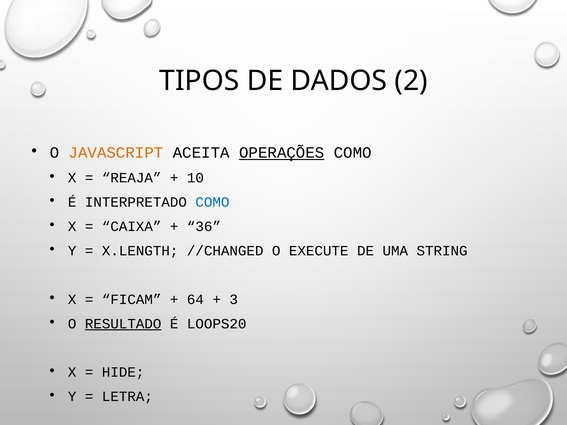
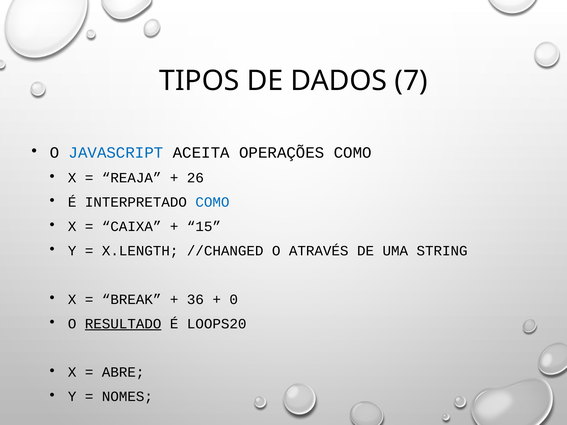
2: 2 -> 7 (411, 81)
JAVASCRIPT colour: orange -> blue (116, 153)
OPERAÇÕES underline: present -> none (282, 153)
10: 10 -> 26 (195, 178)
36: 36 -> 15 (204, 227)
EXECUTE: EXECUTE -> ATRAVÉS (319, 251)
FICAM: FICAM -> BREAK (132, 300)
64: 64 -> 36 (195, 300)
3: 3 -> 0 (234, 300)
HIDE: HIDE -> ABRE (123, 373)
LETRA: LETRA -> NOMES (127, 397)
